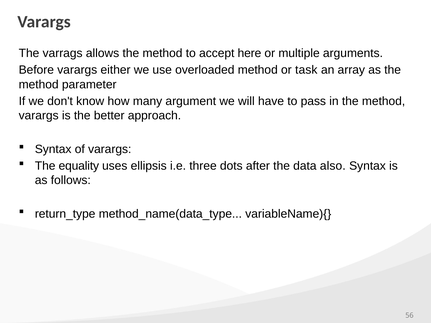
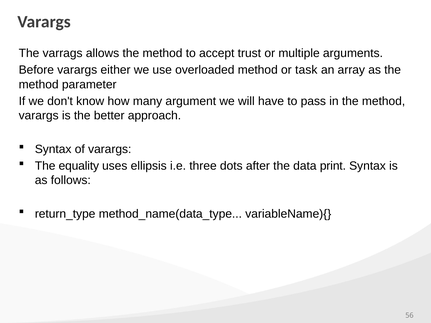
here: here -> trust (249, 53)
also: also -> print (333, 166)
